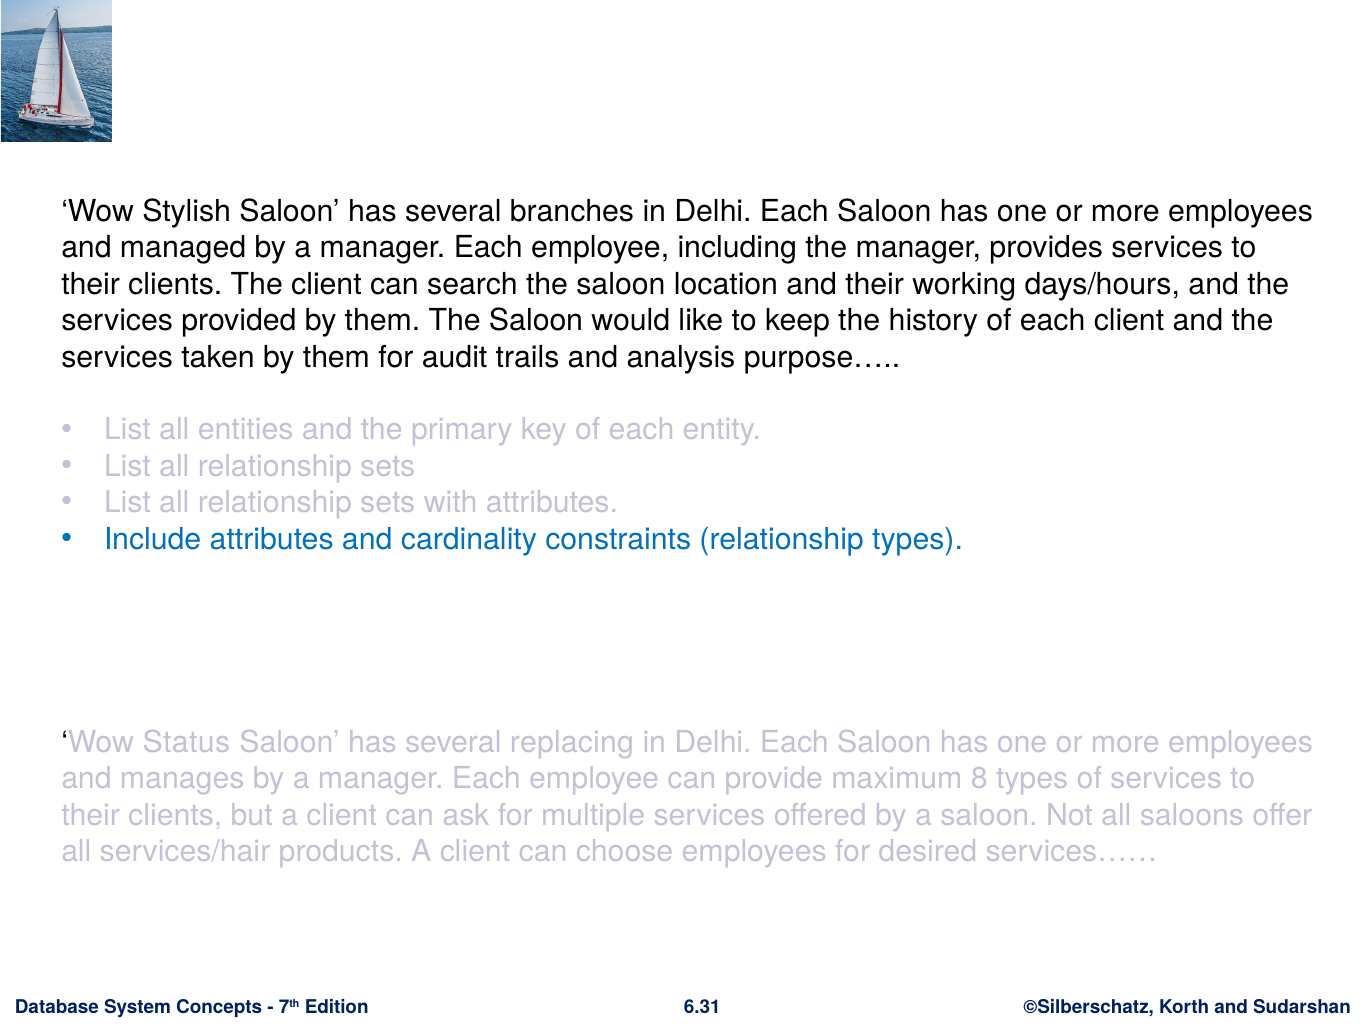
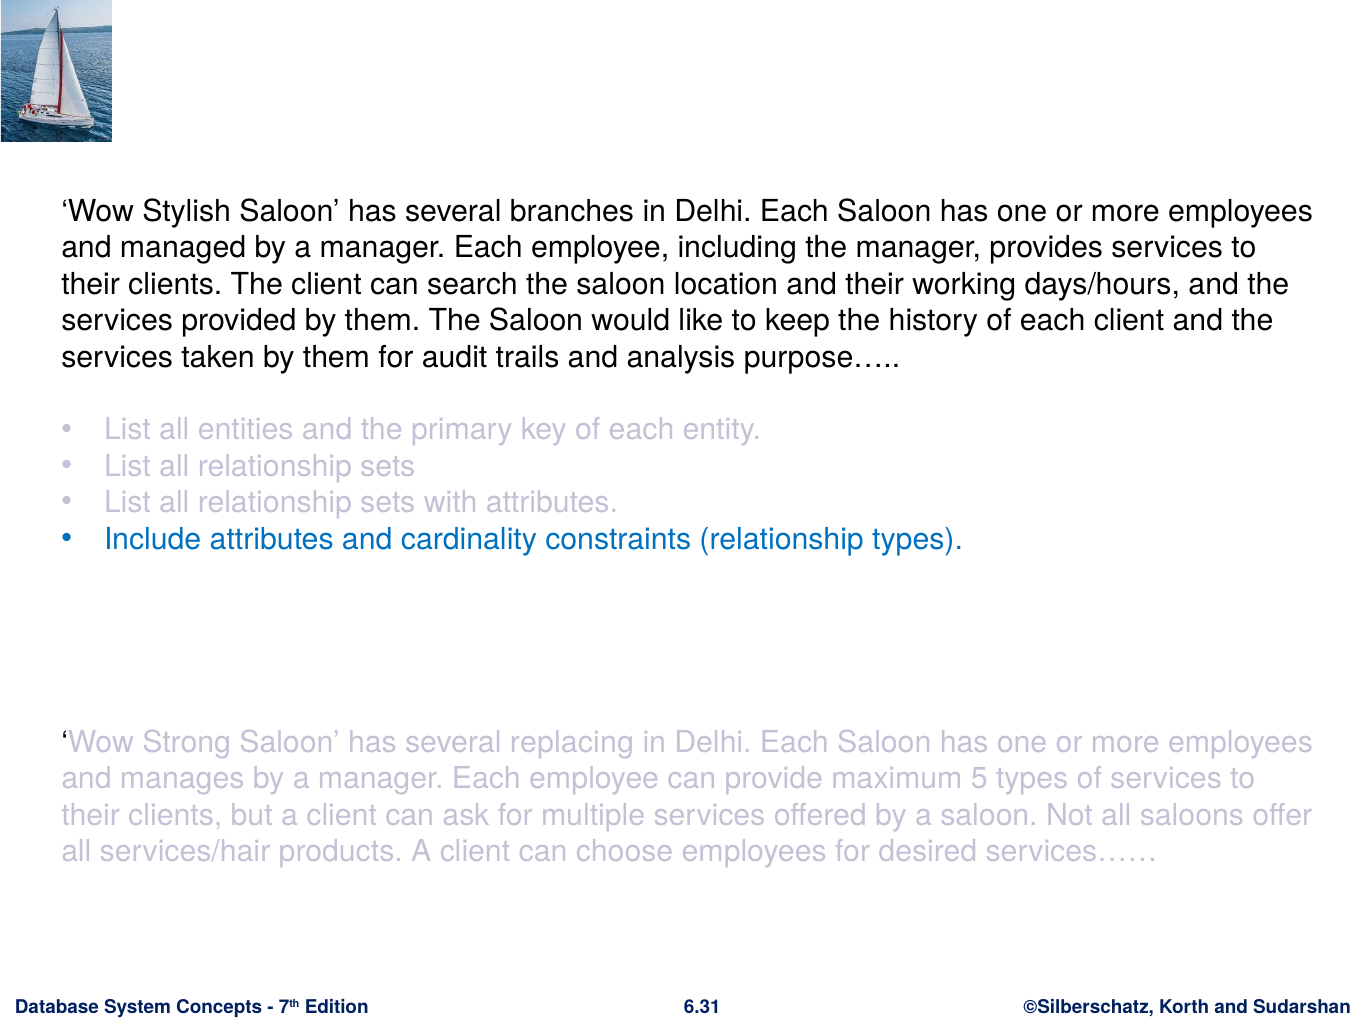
Status: Status -> Strong (187, 742)
8: 8 -> 5 (979, 779)
